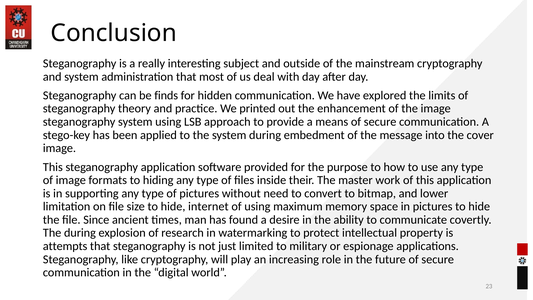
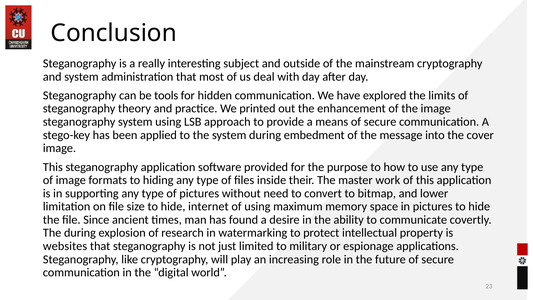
finds: finds -> tools (166, 95)
attempts: attempts -> websites (65, 246)
